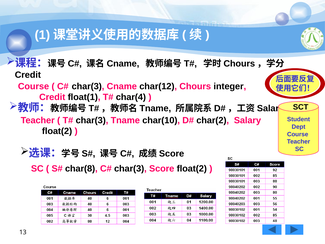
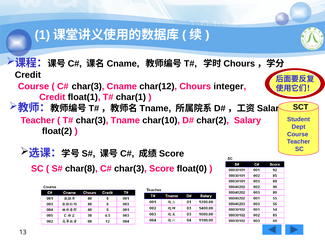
char(4: char(4 -> char(1 (131, 97)
Score float(2: float(2 -> float(0 (192, 168)
